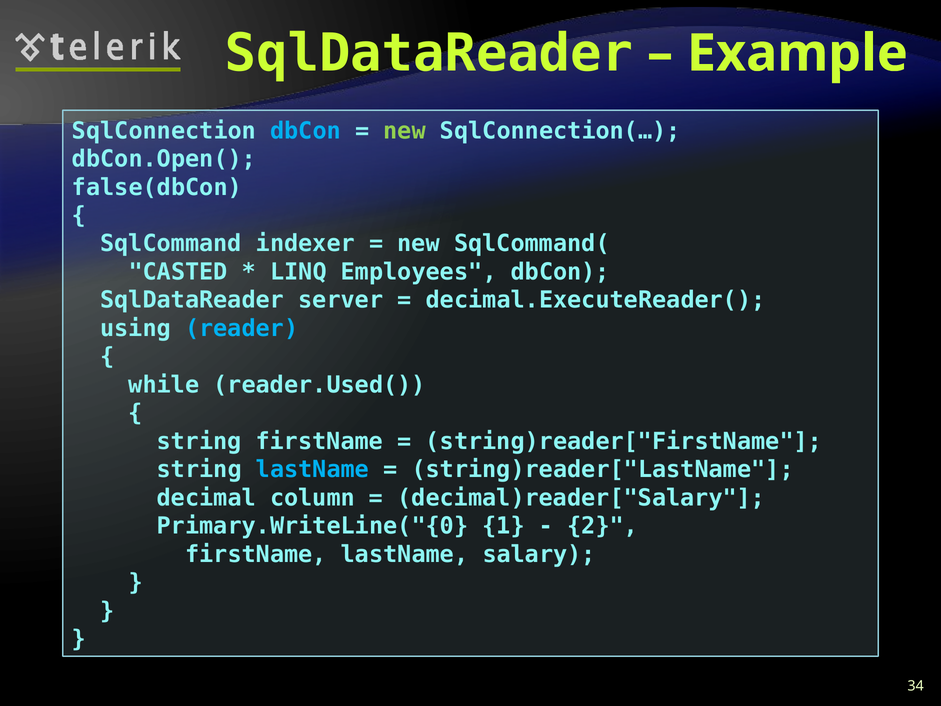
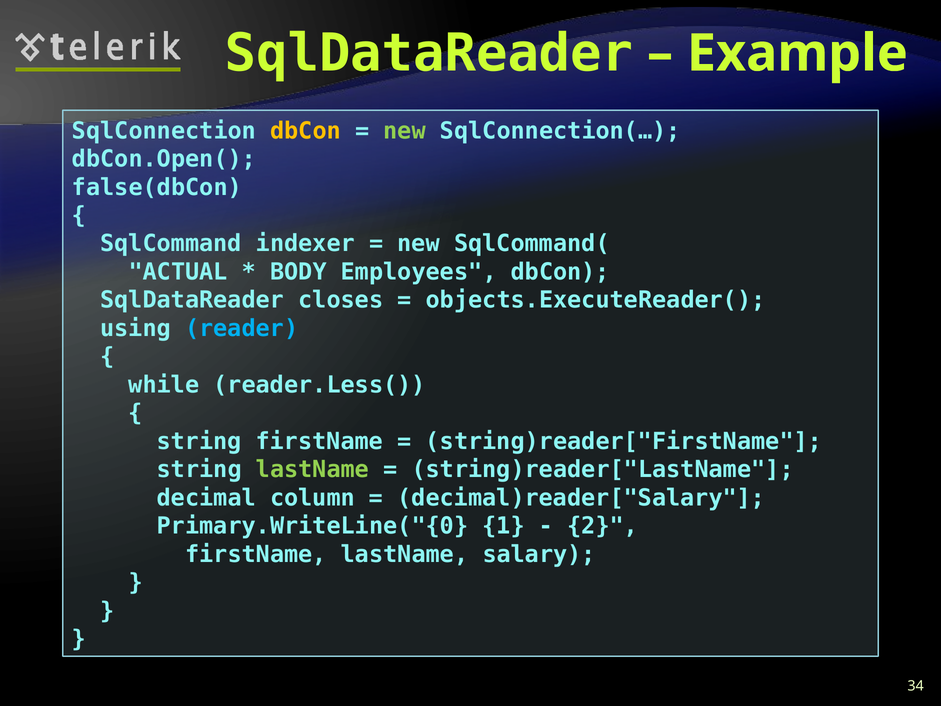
dbCon colour: light blue -> yellow (305, 131)
CASTED: CASTED -> ACTUAL (178, 272)
LINQ: LINQ -> BODY (298, 272)
server: server -> closes (341, 300)
decimal.ExecuteReader(: decimal.ExecuteReader( -> objects.ExecuteReader( (596, 300)
reader.Used(: reader.Used( -> reader.Less( (319, 385)
lastName colour: light blue -> light green (312, 469)
